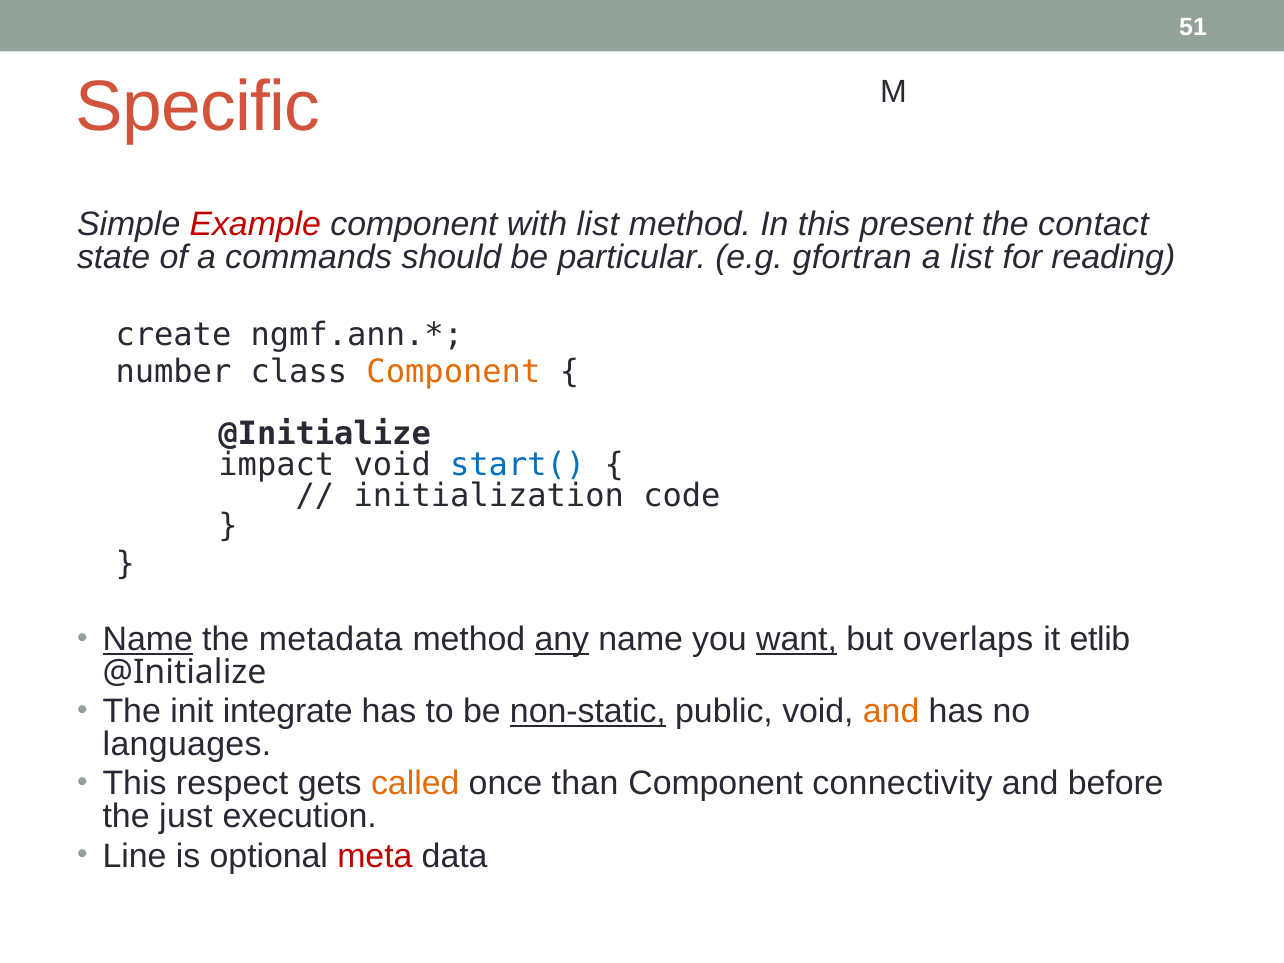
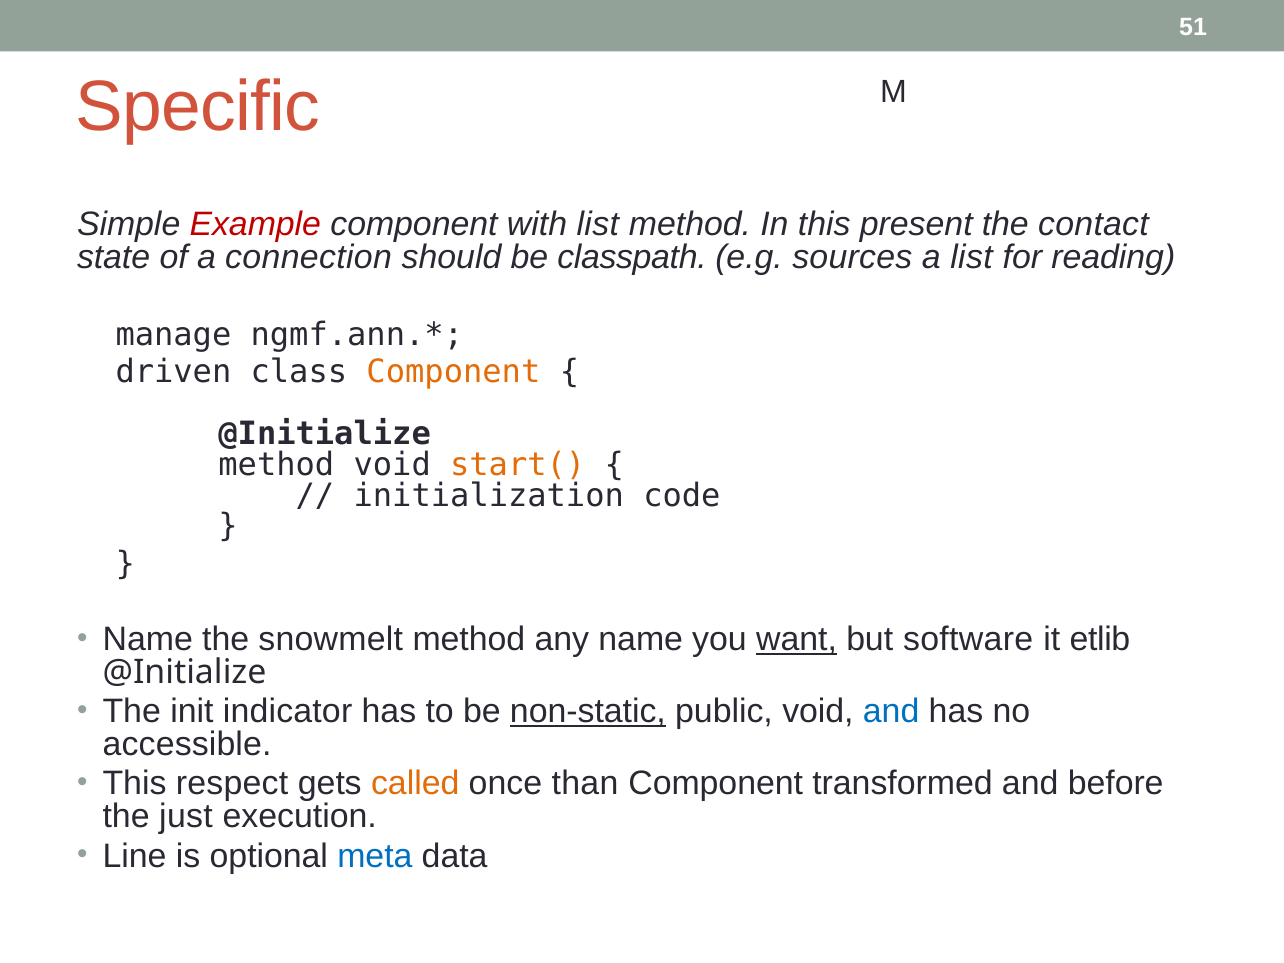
commands: commands -> connection (309, 257)
particular: particular -> classpath (632, 257)
gfortran: gfortran -> sources (852, 257)
create: create -> manage (173, 335)
number: number -> driven (173, 372)
impact: impact -> method (276, 465)
start( colour: blue -> orange (518, 465)
Name underline: present -> none (148, 640)
metadata: metadata -> snowmelt (331, 640)
any underline: present -> none (562, 640)
overlaps: overlaps -> software (968, 640)
integrate: integrate -> indicator (288, 712)
and colour: orange -> blue (891, 712)
languages: languages -> accessible (187, 744)
connectivity: connectivity -> transformed (903, 784)
meta colour: red -> blue (375, 856)
